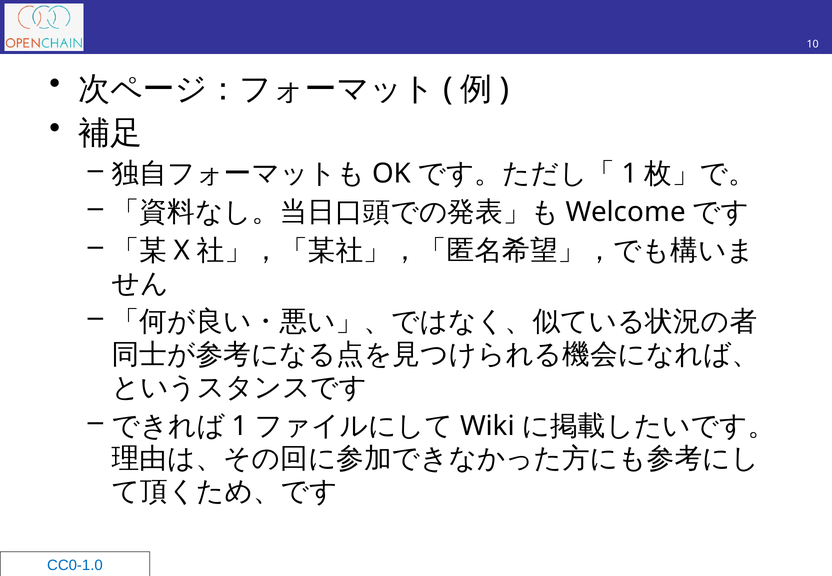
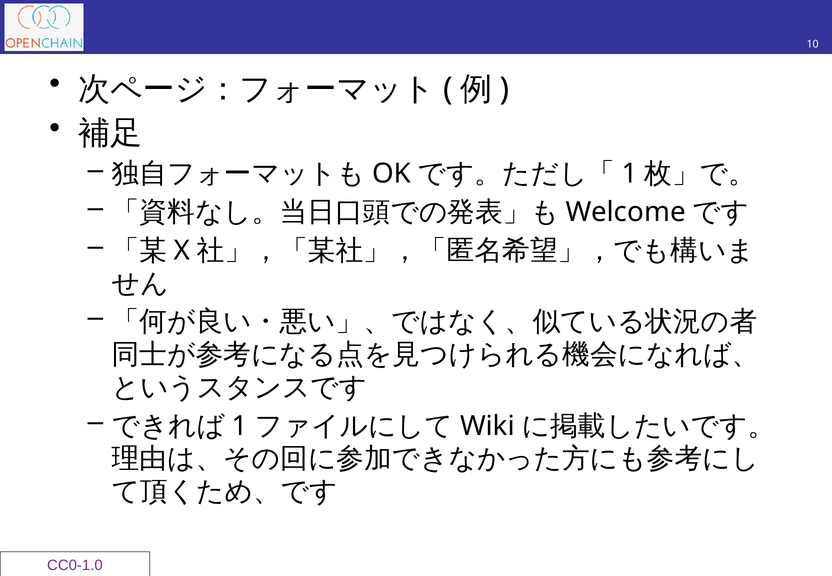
CC0-1.0 colour: blue -> purple (75, 565)
